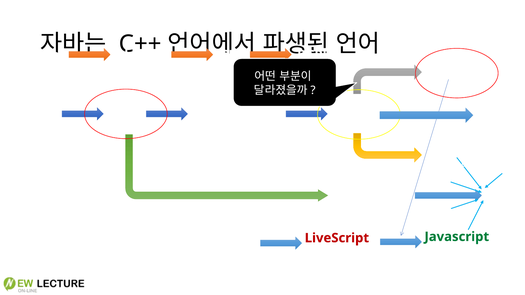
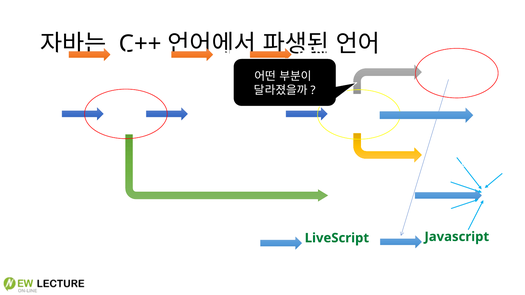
LiveScript colour: red -> green (337, 238)
